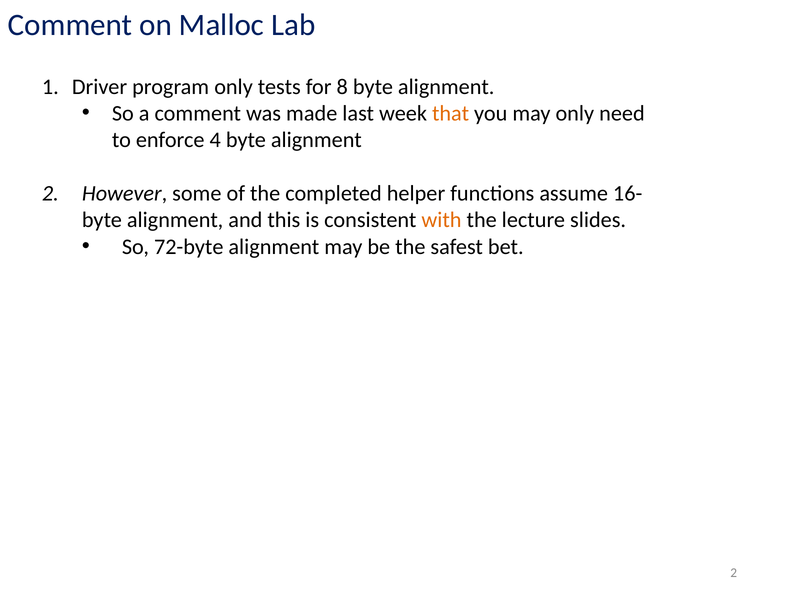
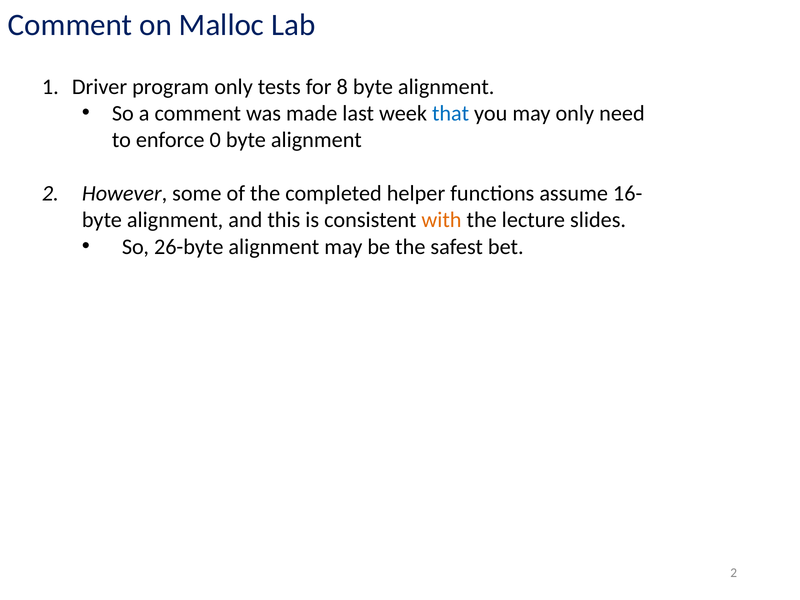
that colour: orange -> blue (451, 113)
4: 4 -> 0 (215, 140)
72-byte: 72-byte -> 26-byte (189, 247)
